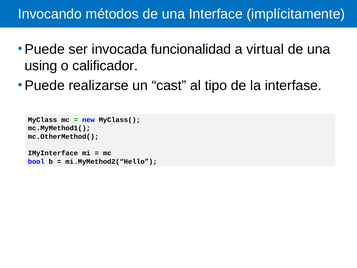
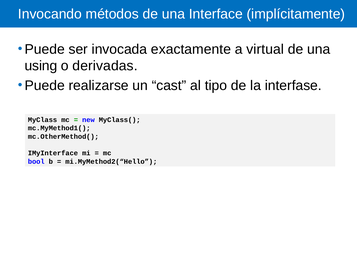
funcionalidad: funcionalidad -> exactamente (191, 49)
calificador: calificador -> derivadas (105, 66)
